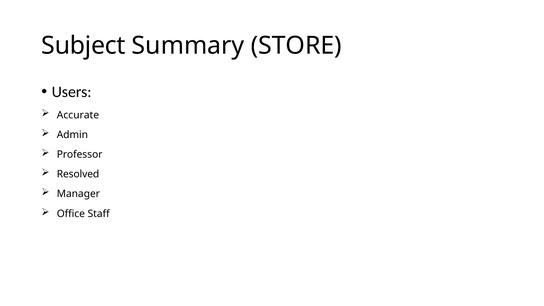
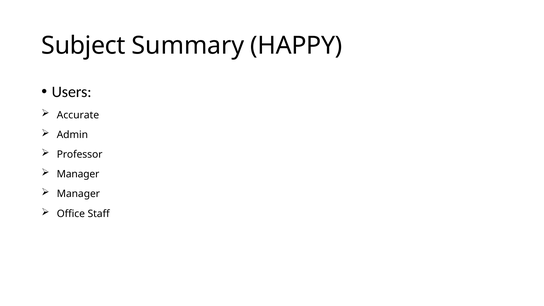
STORE: STORE -> HAPPY (296, 46)
Resolved: Resolved -> Manager (78, 174)
